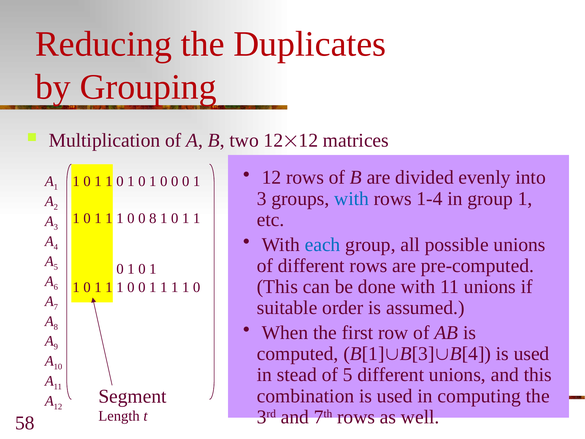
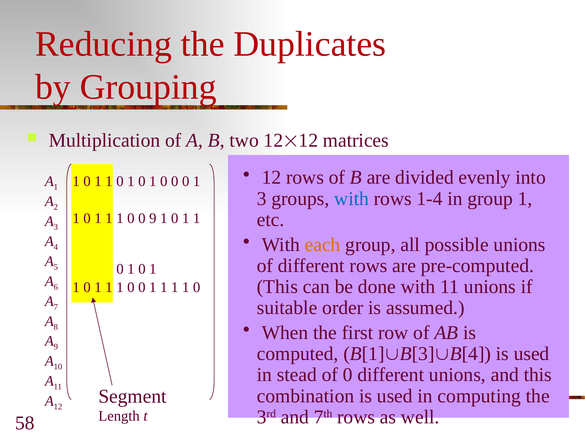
0 8: 8 -> 9 (153, 218)
each colour: blue -> orange (323, 244)
of 5: 5 -> 0 (348, 375)
